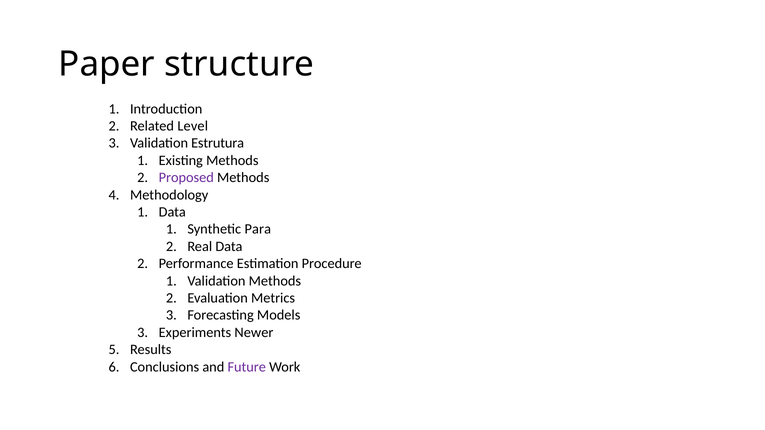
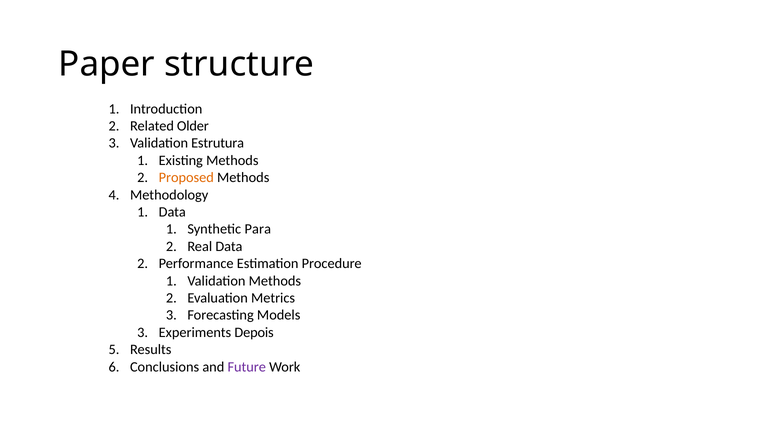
Level: Level -> Older (193, 126)
Proposed colour: purple -> orange (186, 178)
Newer: Newer -> Depois (254, 333)
